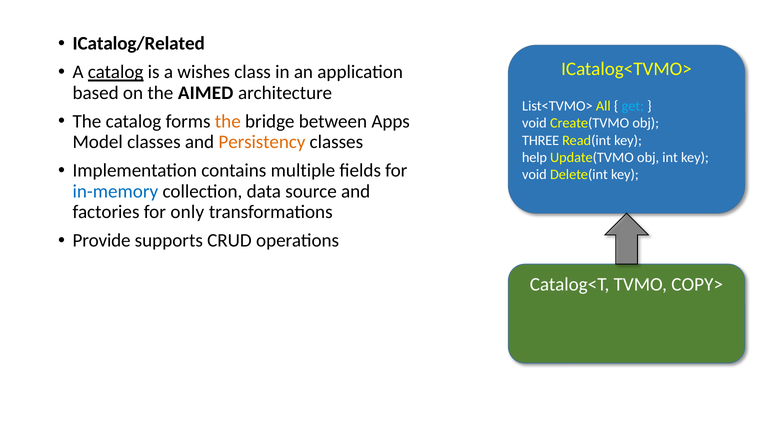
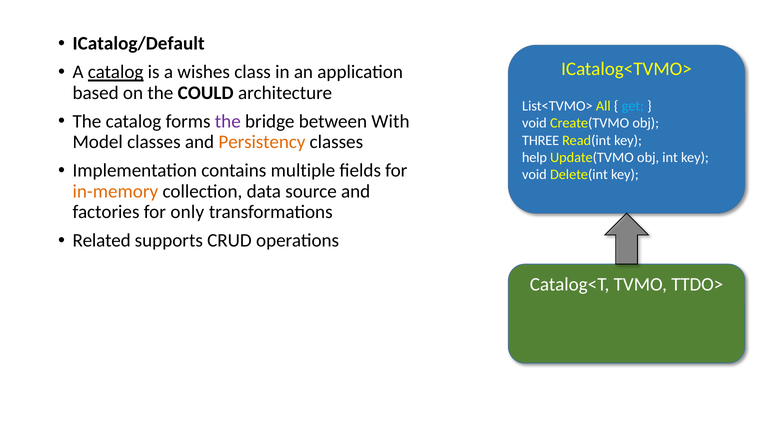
ICatalog/Related: ICatalog/Related -> ICatalog/Default (139, 44)
AIMED: AIMED -> COULD (206, 93)
the colour: orange -> purple (228, 121)
Apps: Apps -> With (391, 121)
in-memory colour: blue -> orange (115, 191)
Provide: Provide -> Related (102, 240)
COPY>: COPY> -> TTDO> (697, 284)
